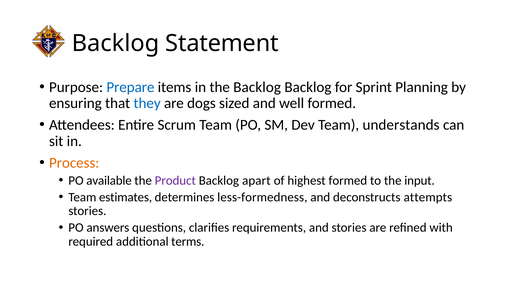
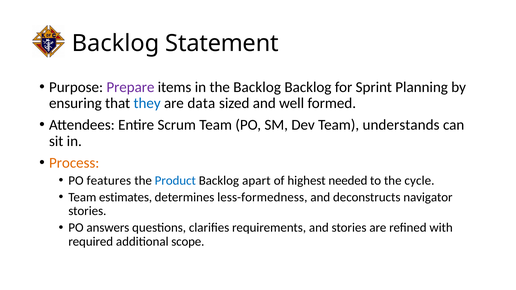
Prepare colour: blue -> purple (130, 87)
dogs: dogs -> data (201, 103)
available: available -> features (109, 181)
Product colour: purple -> blue (175, 181)
highest formed: formed -> needed (348, 181)
input: input -> cycle (419, 181)
attempts: attempts -> navigator (428, 197)
terms: terms -> scope (188, 242)
